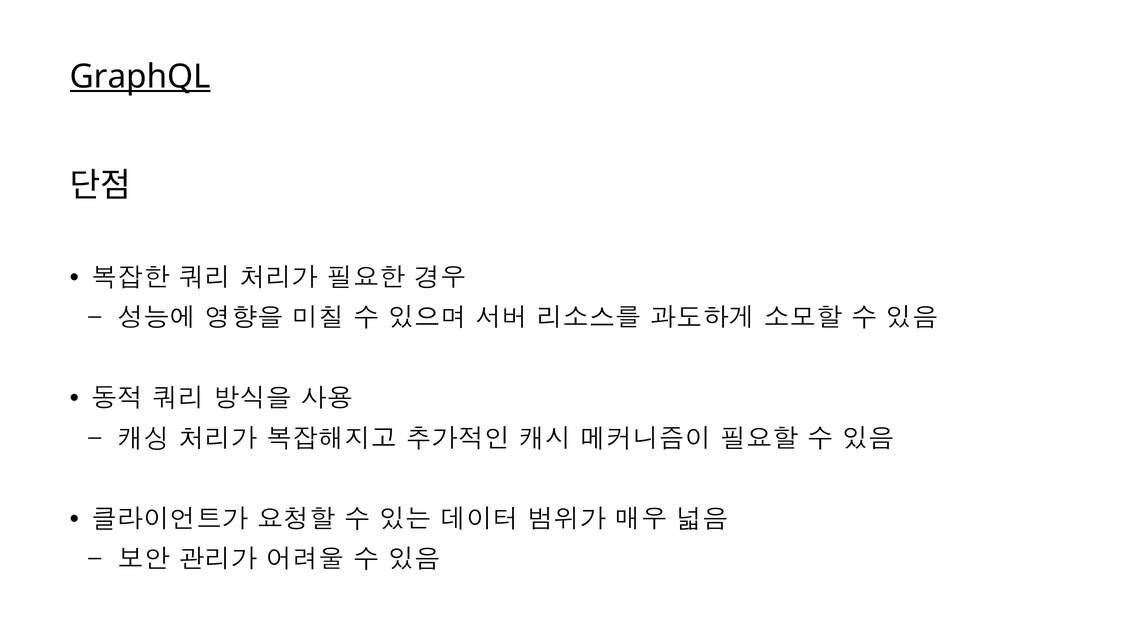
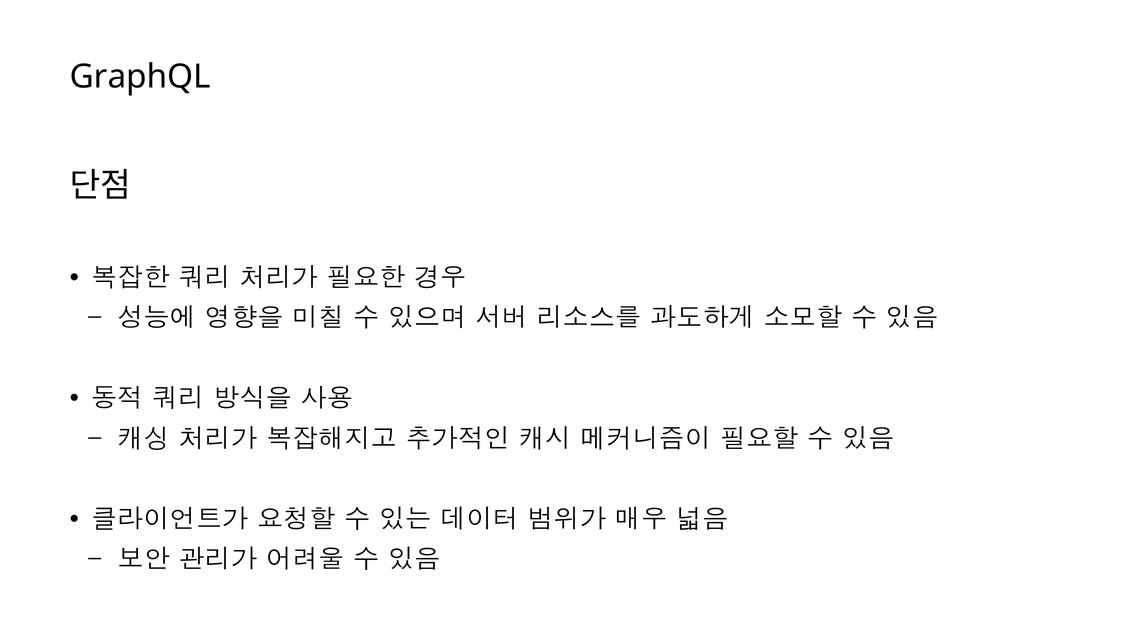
GraphQL underline: present -> none (140, 77)
